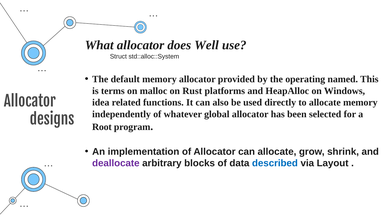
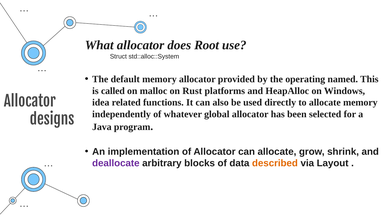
Well: Well -> Root (207, 45)
terms: terms -> called (113, 91)
Root: Root -> Java (102, 127)
described colour: blue -> orange (275, 163)
